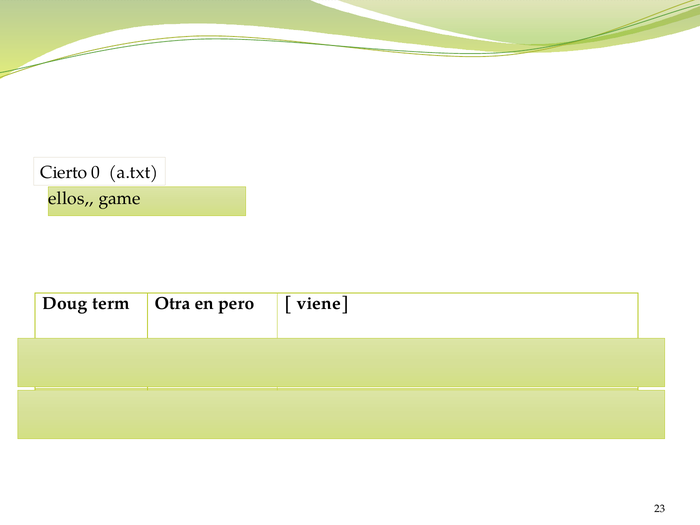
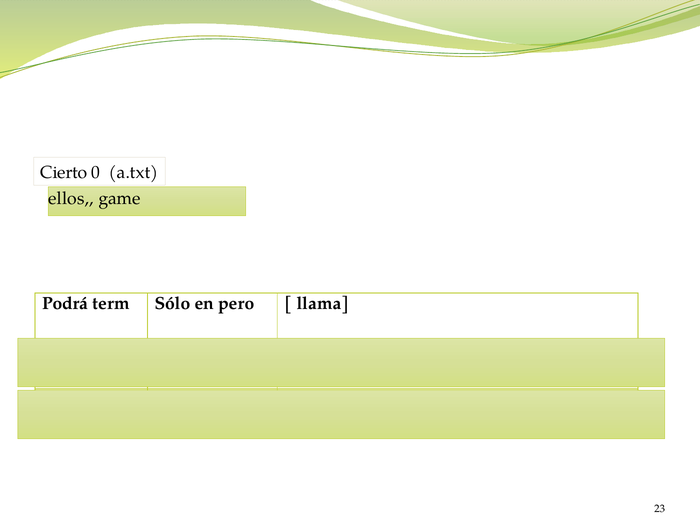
Doug: Doug -> Podrá (65, 303)
Otra: Otra -> Sólo (172, 303)
viene: viene -> llama (323, 303)
